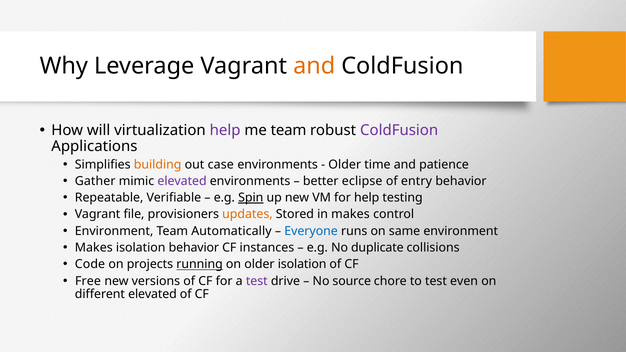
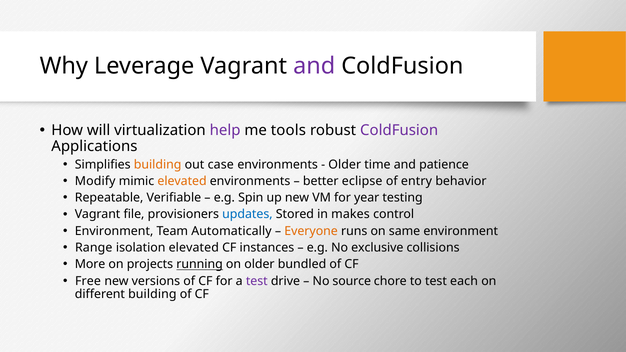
and colour: orange -> purple (314, 66)
me team: team -> tools (288, 130)
Gather: Gather -> Modify (95, 181)
elevated colour: purple -> orange (182, 181)
Spin underline: present -> none (251, 198)
for help: help -> year (367, 198)
updates colour: orange -> blue (247, 214)
Everyone colour: blue -> orange (311, 231)
Makes: Makes -> Range (94, 248)
isolation behavior: behavior -> elevated (194, 248)
duplicate: duplicate -> exclusive (377, 248)
Code: Code -> More (90, 264)
older isolation: isolation -> bundled (302, 264)
even: even -> each (464, 281)
different elevated: elevated -> building (152, 294)
